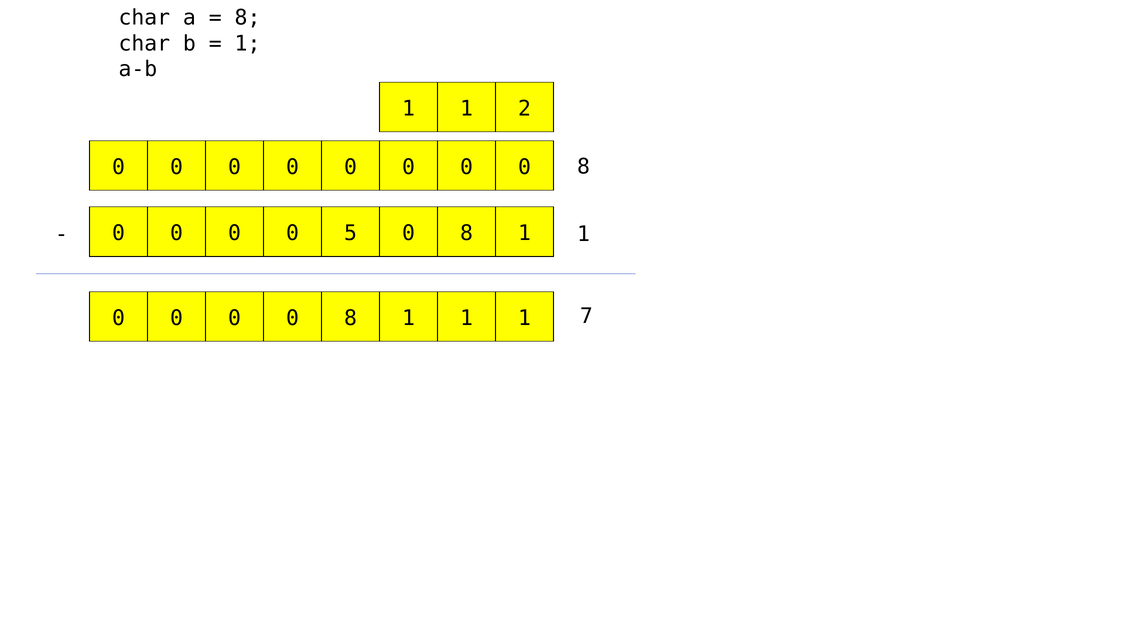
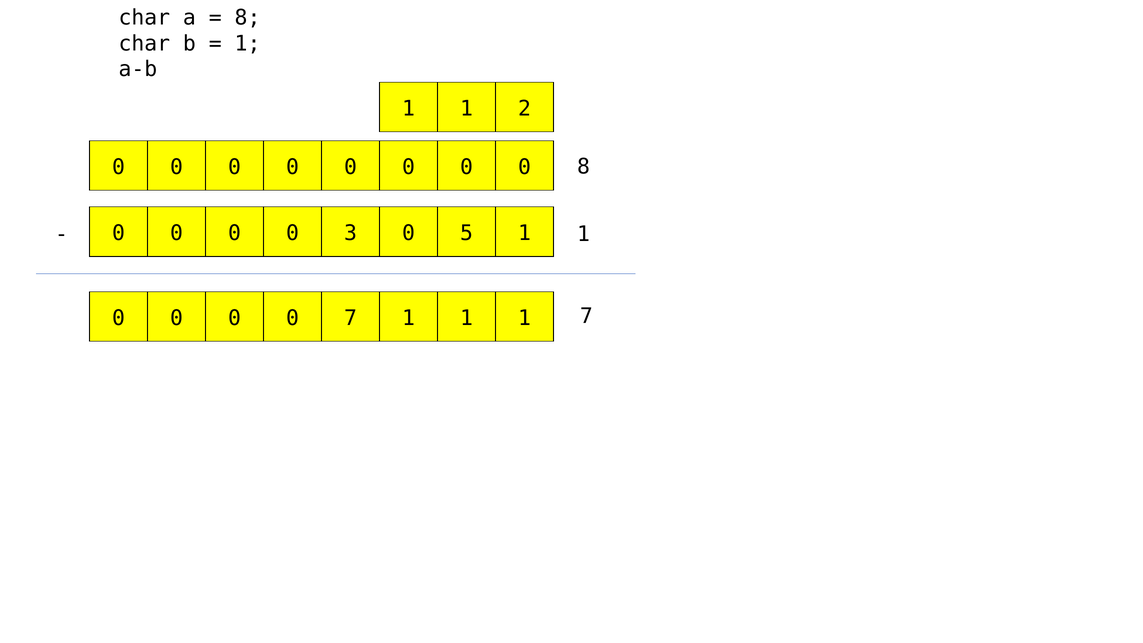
5: 5 -> 3 (351, 233)
8: 8 -> 5 (467, 233)
8: 8 -> 7 (351, 318)
